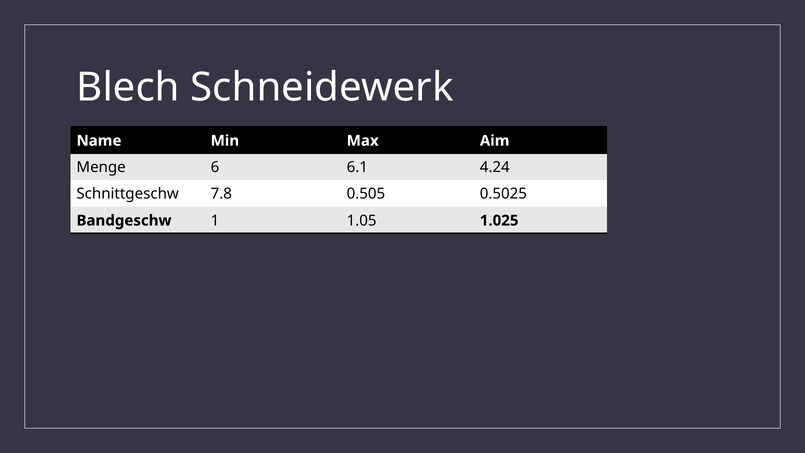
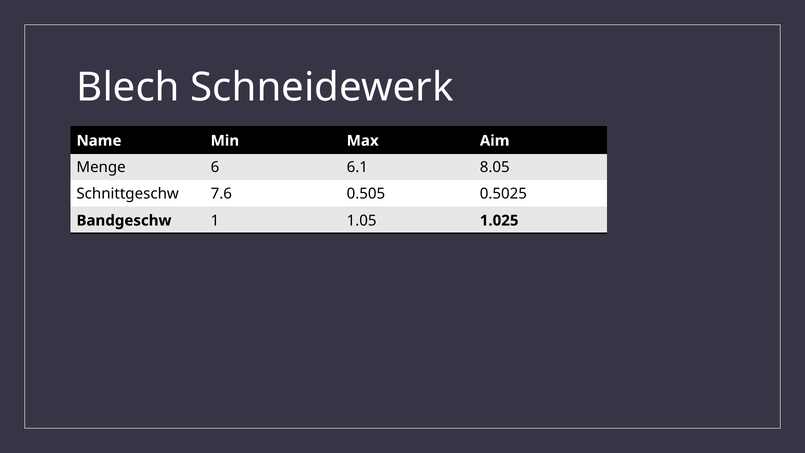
4.24: 4.24 -> 8.05 (495, 167)
7.8: 7.8 -> 7.6 (221, 194)
